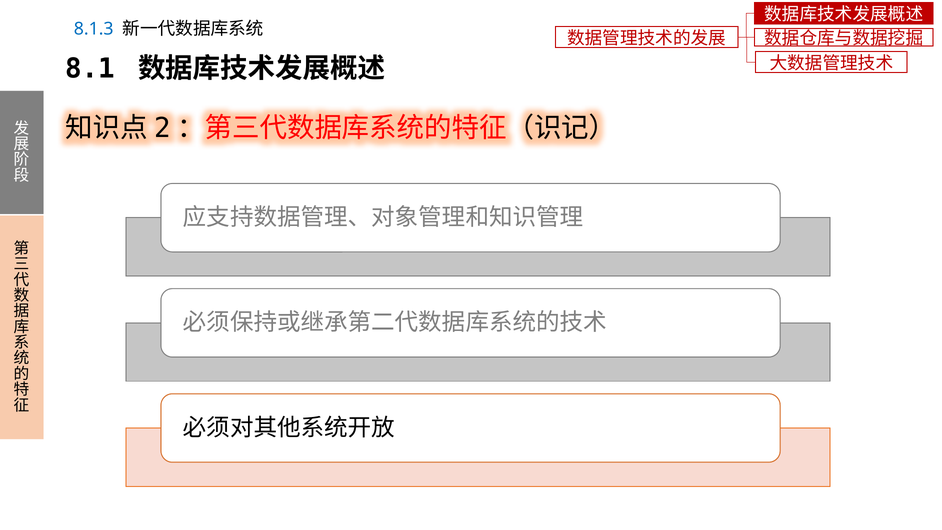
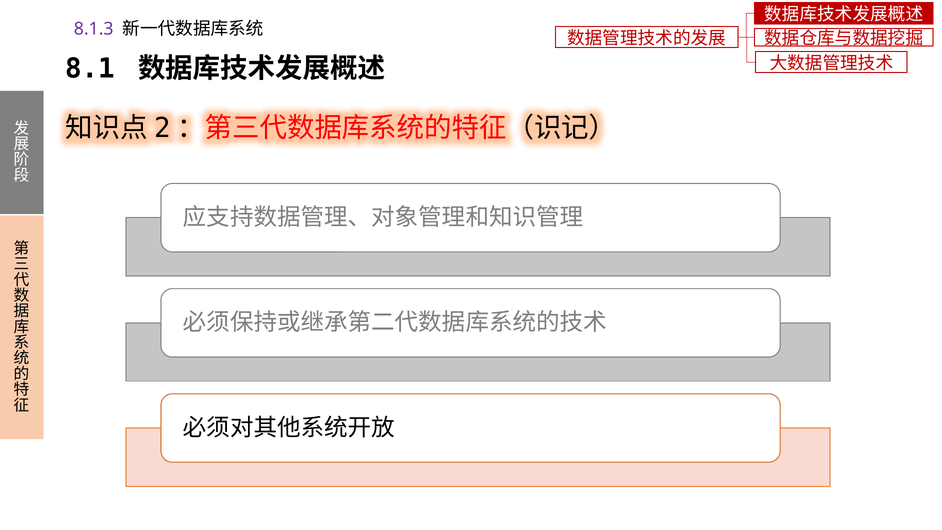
8.1.3 colour: blue -> purple (94, 29)
